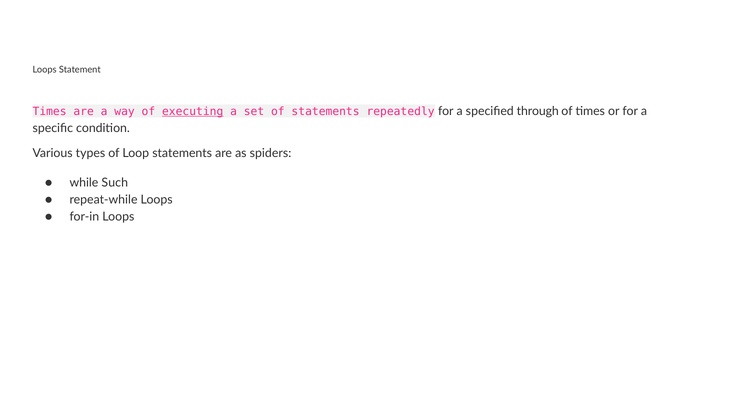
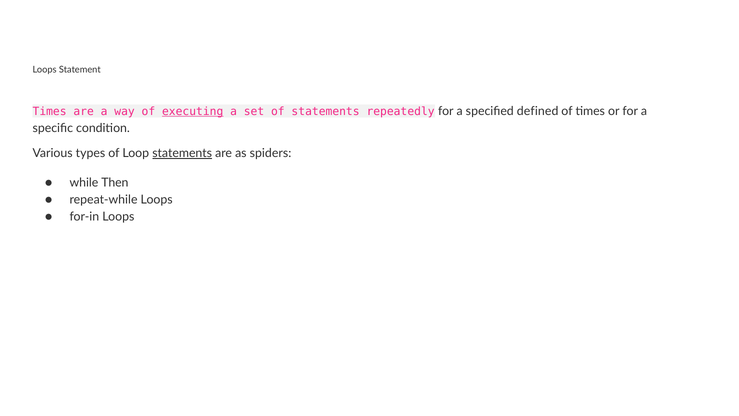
through: through -> defined (538, 111)
statements underline: none -> present (182, 153)
Such: Such -> Then (115, 182)
